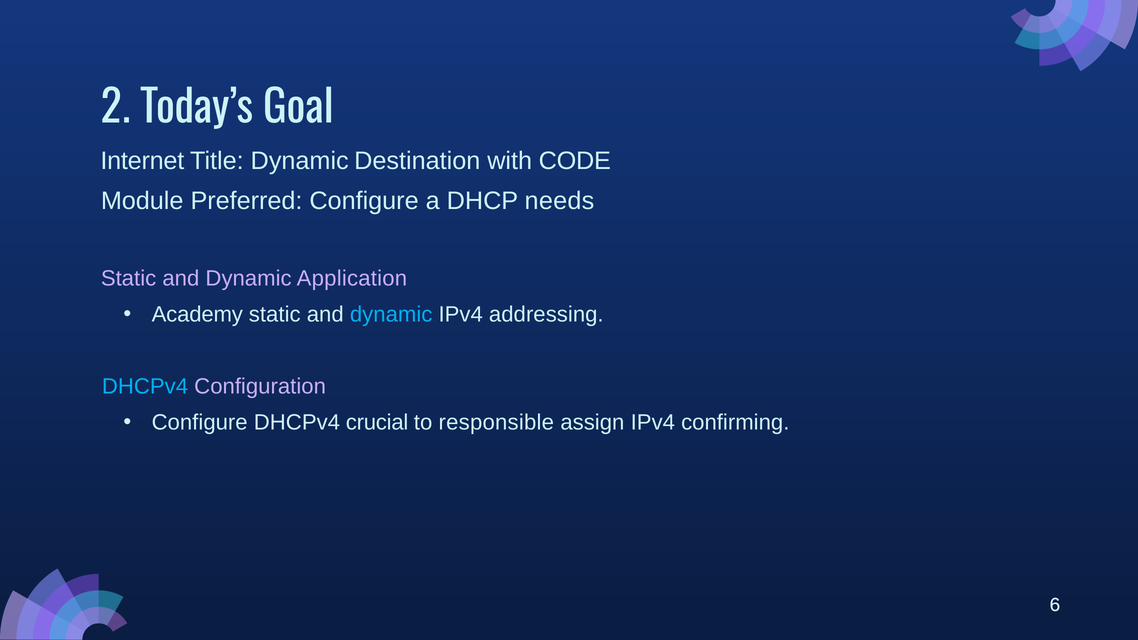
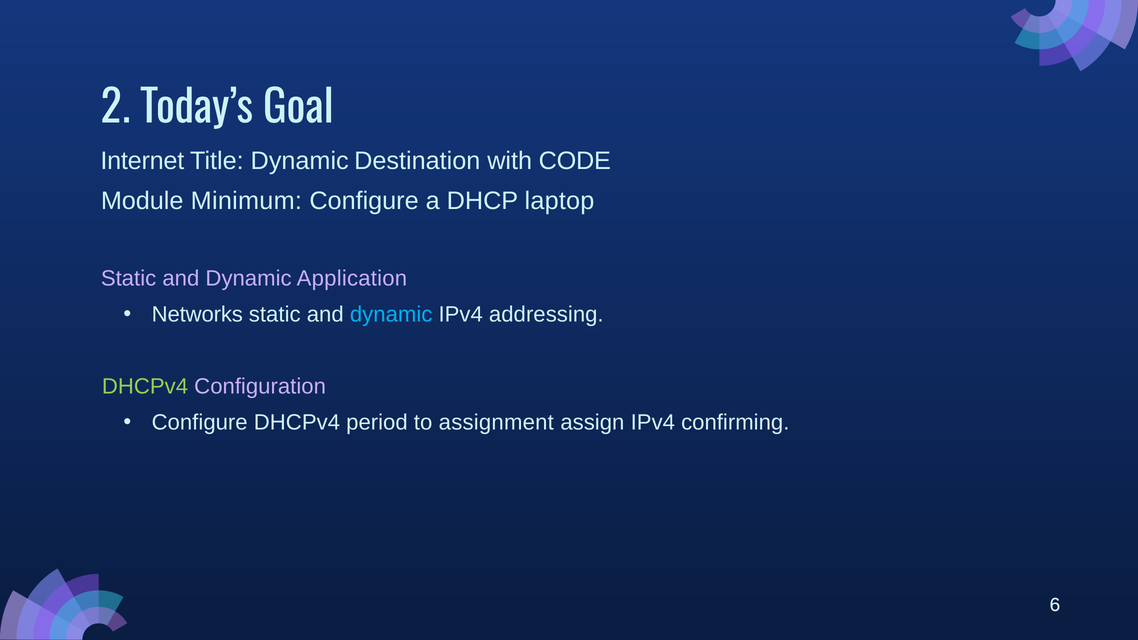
Preferred: Preferred -> Minimum (246, 201)
needs: needs -> laptop (559, 201)
Academy: Academy -> Networks (197, 314)
DHCPv4 colour: light blue -> light green (145, 387)
crucial: crucial -> period (377, 423)
responsible: responsible -> assignment (496, 423)
